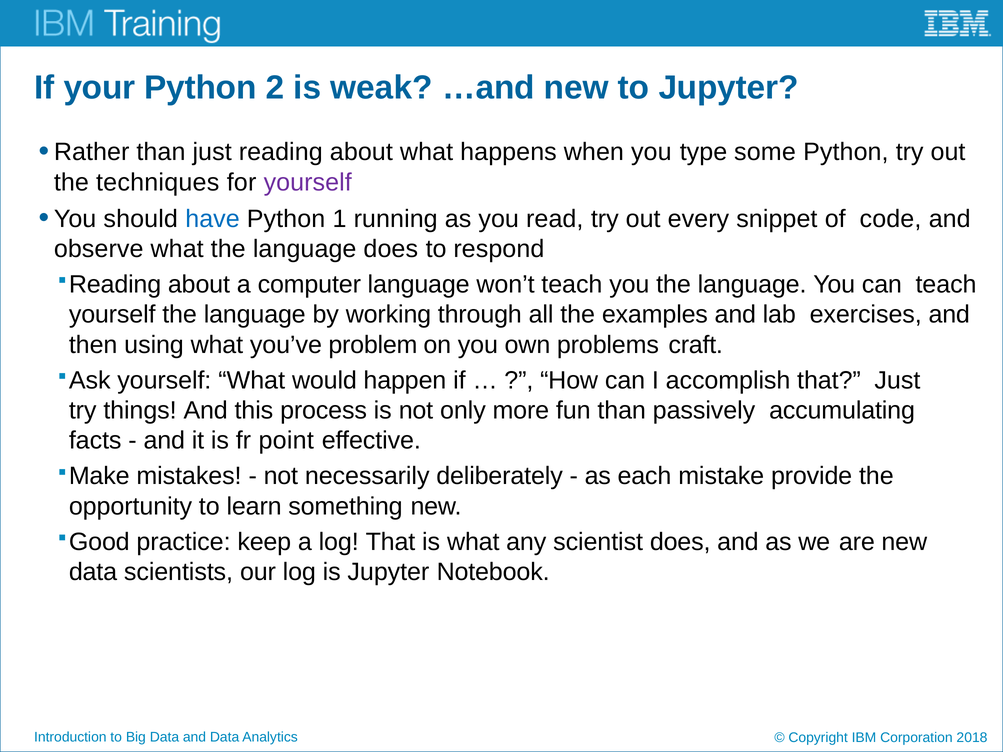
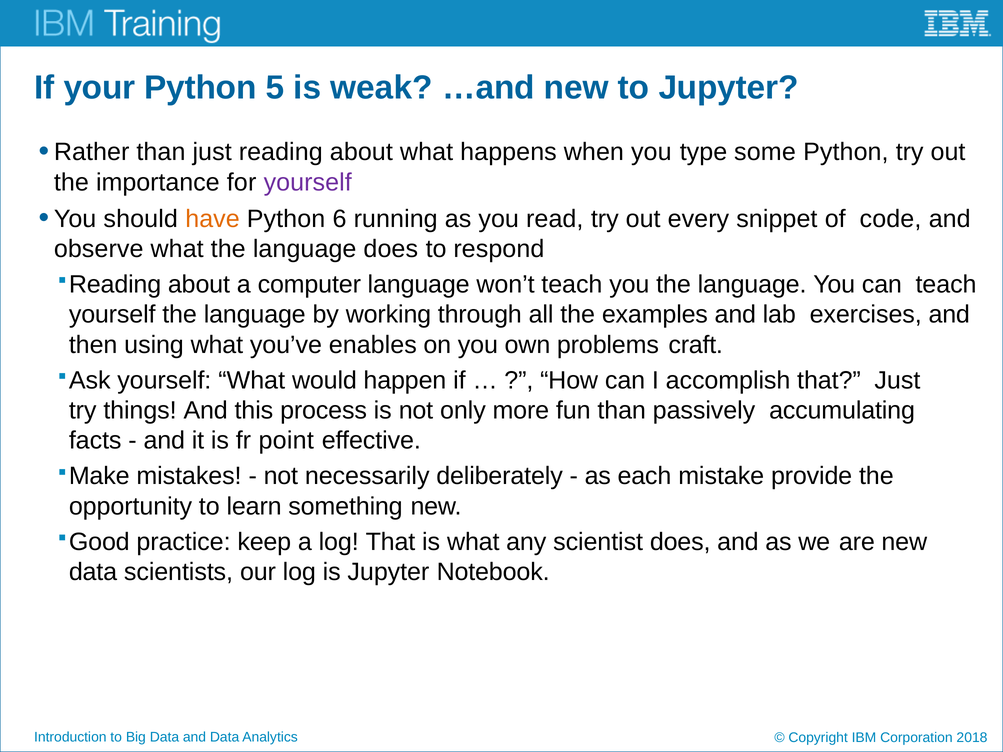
2: 2 -> 5 (275, 88)
techniques: techniques -> importance (158, 182)
have colour: blue -> orange (213, 219)
1: 1 -> 6 (340, 219)
problem: problem -> enables (373, 345)
